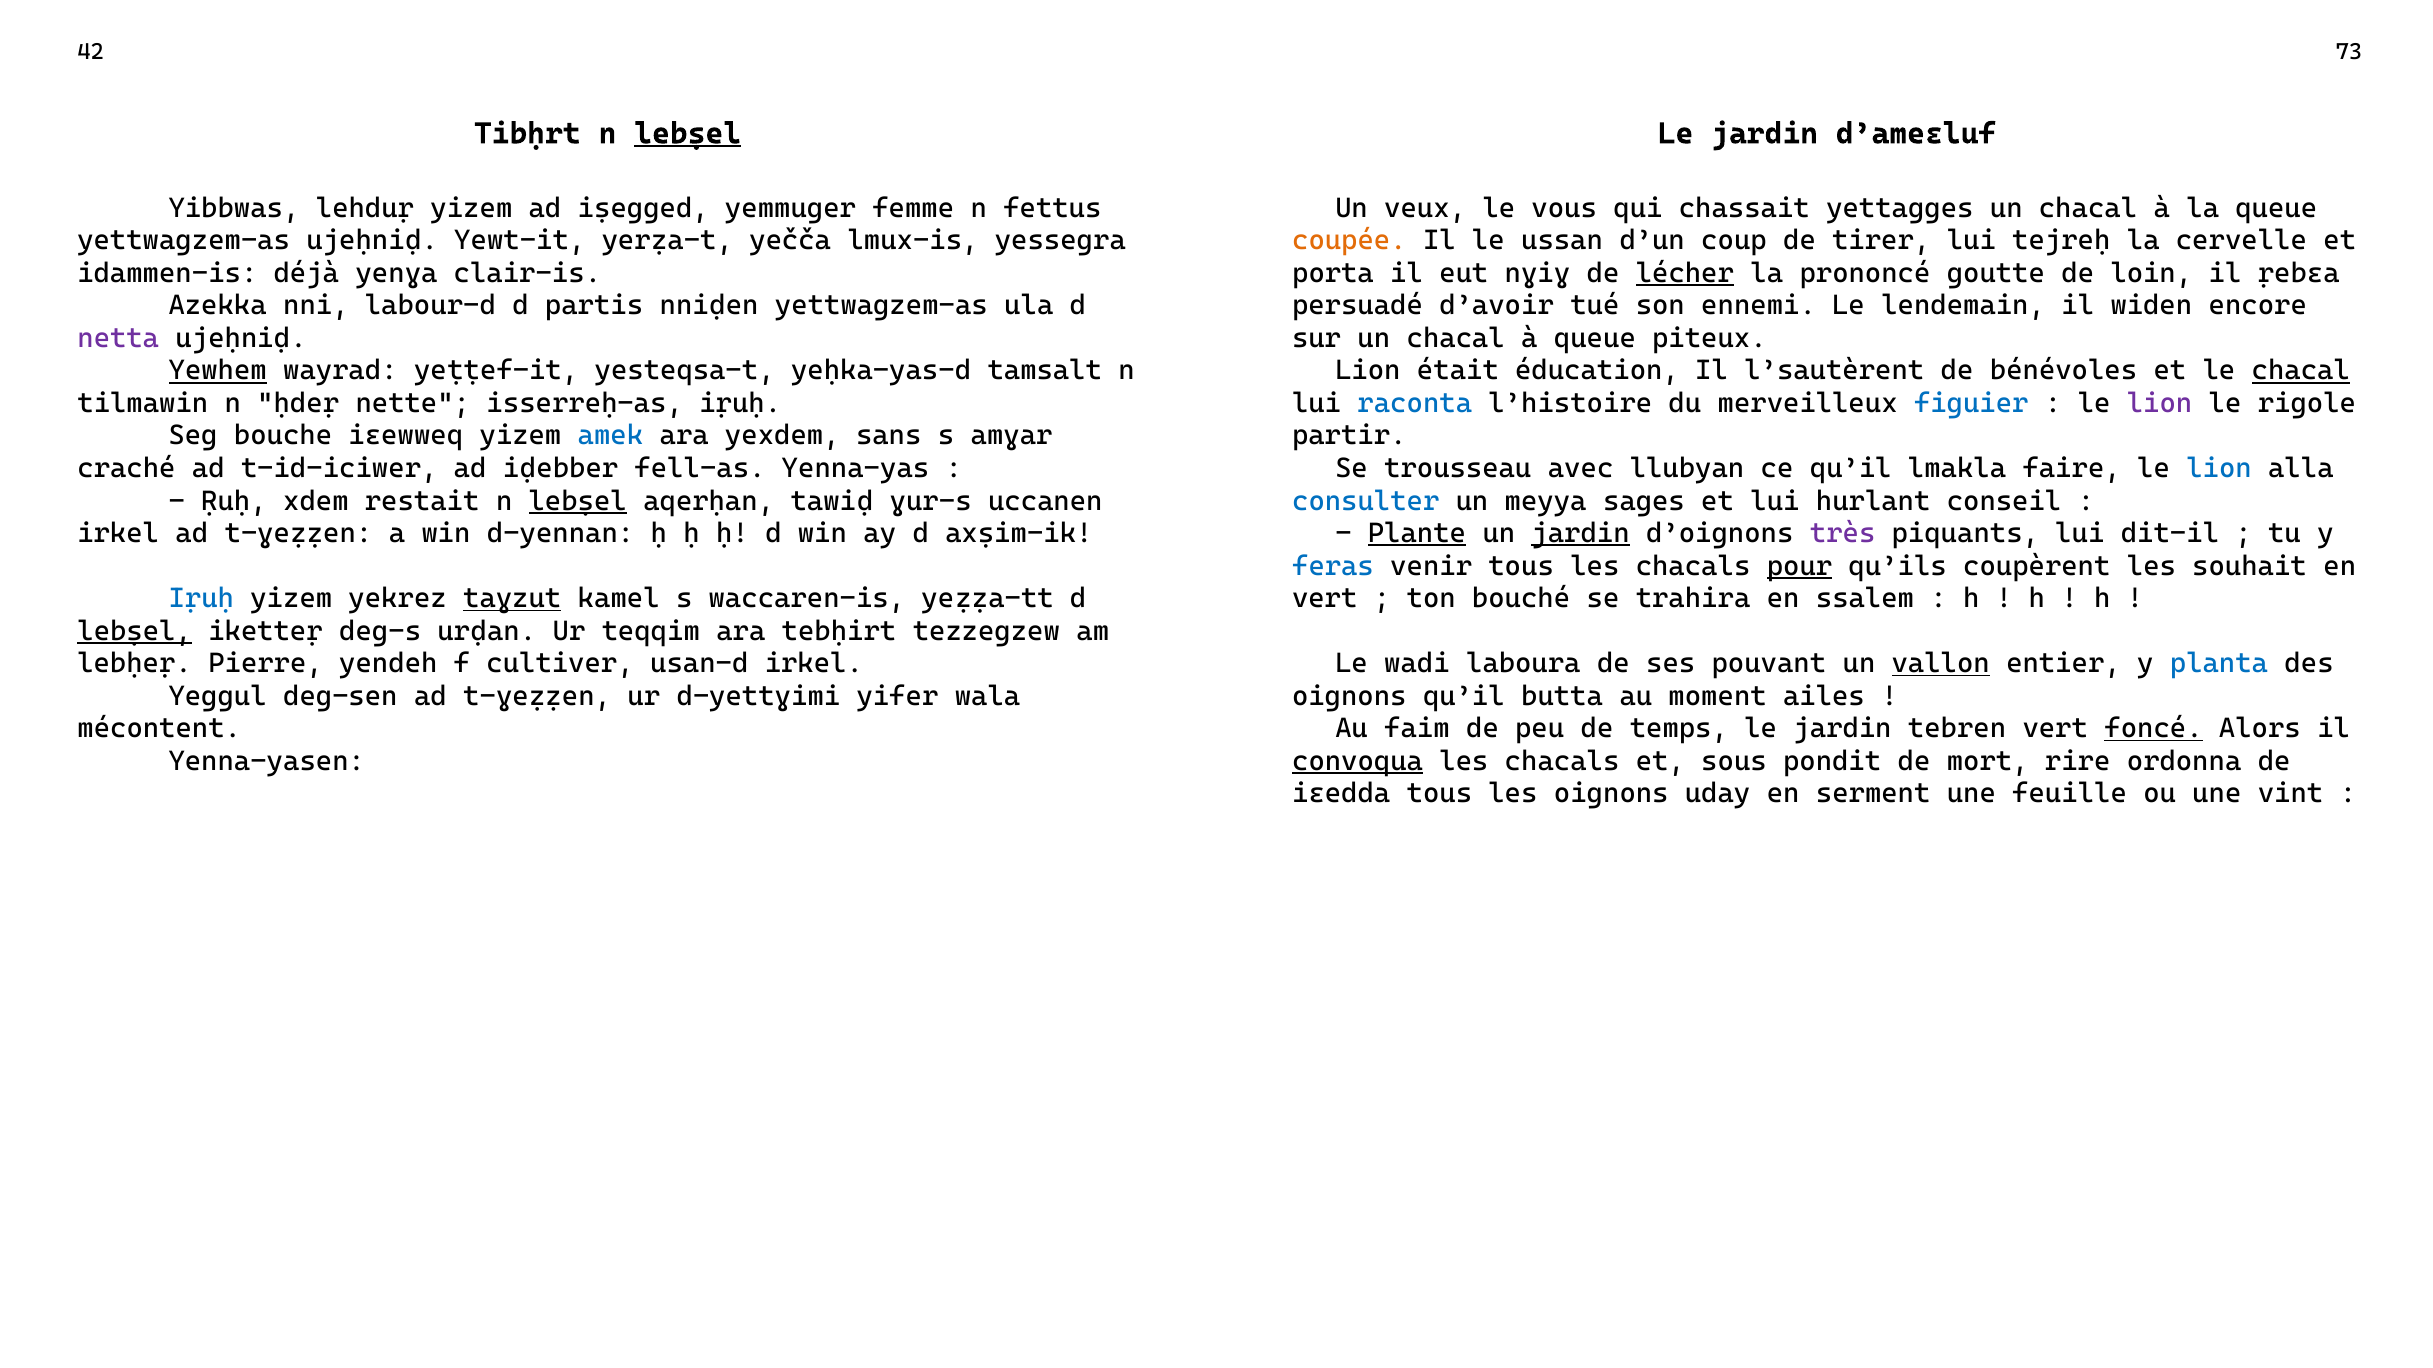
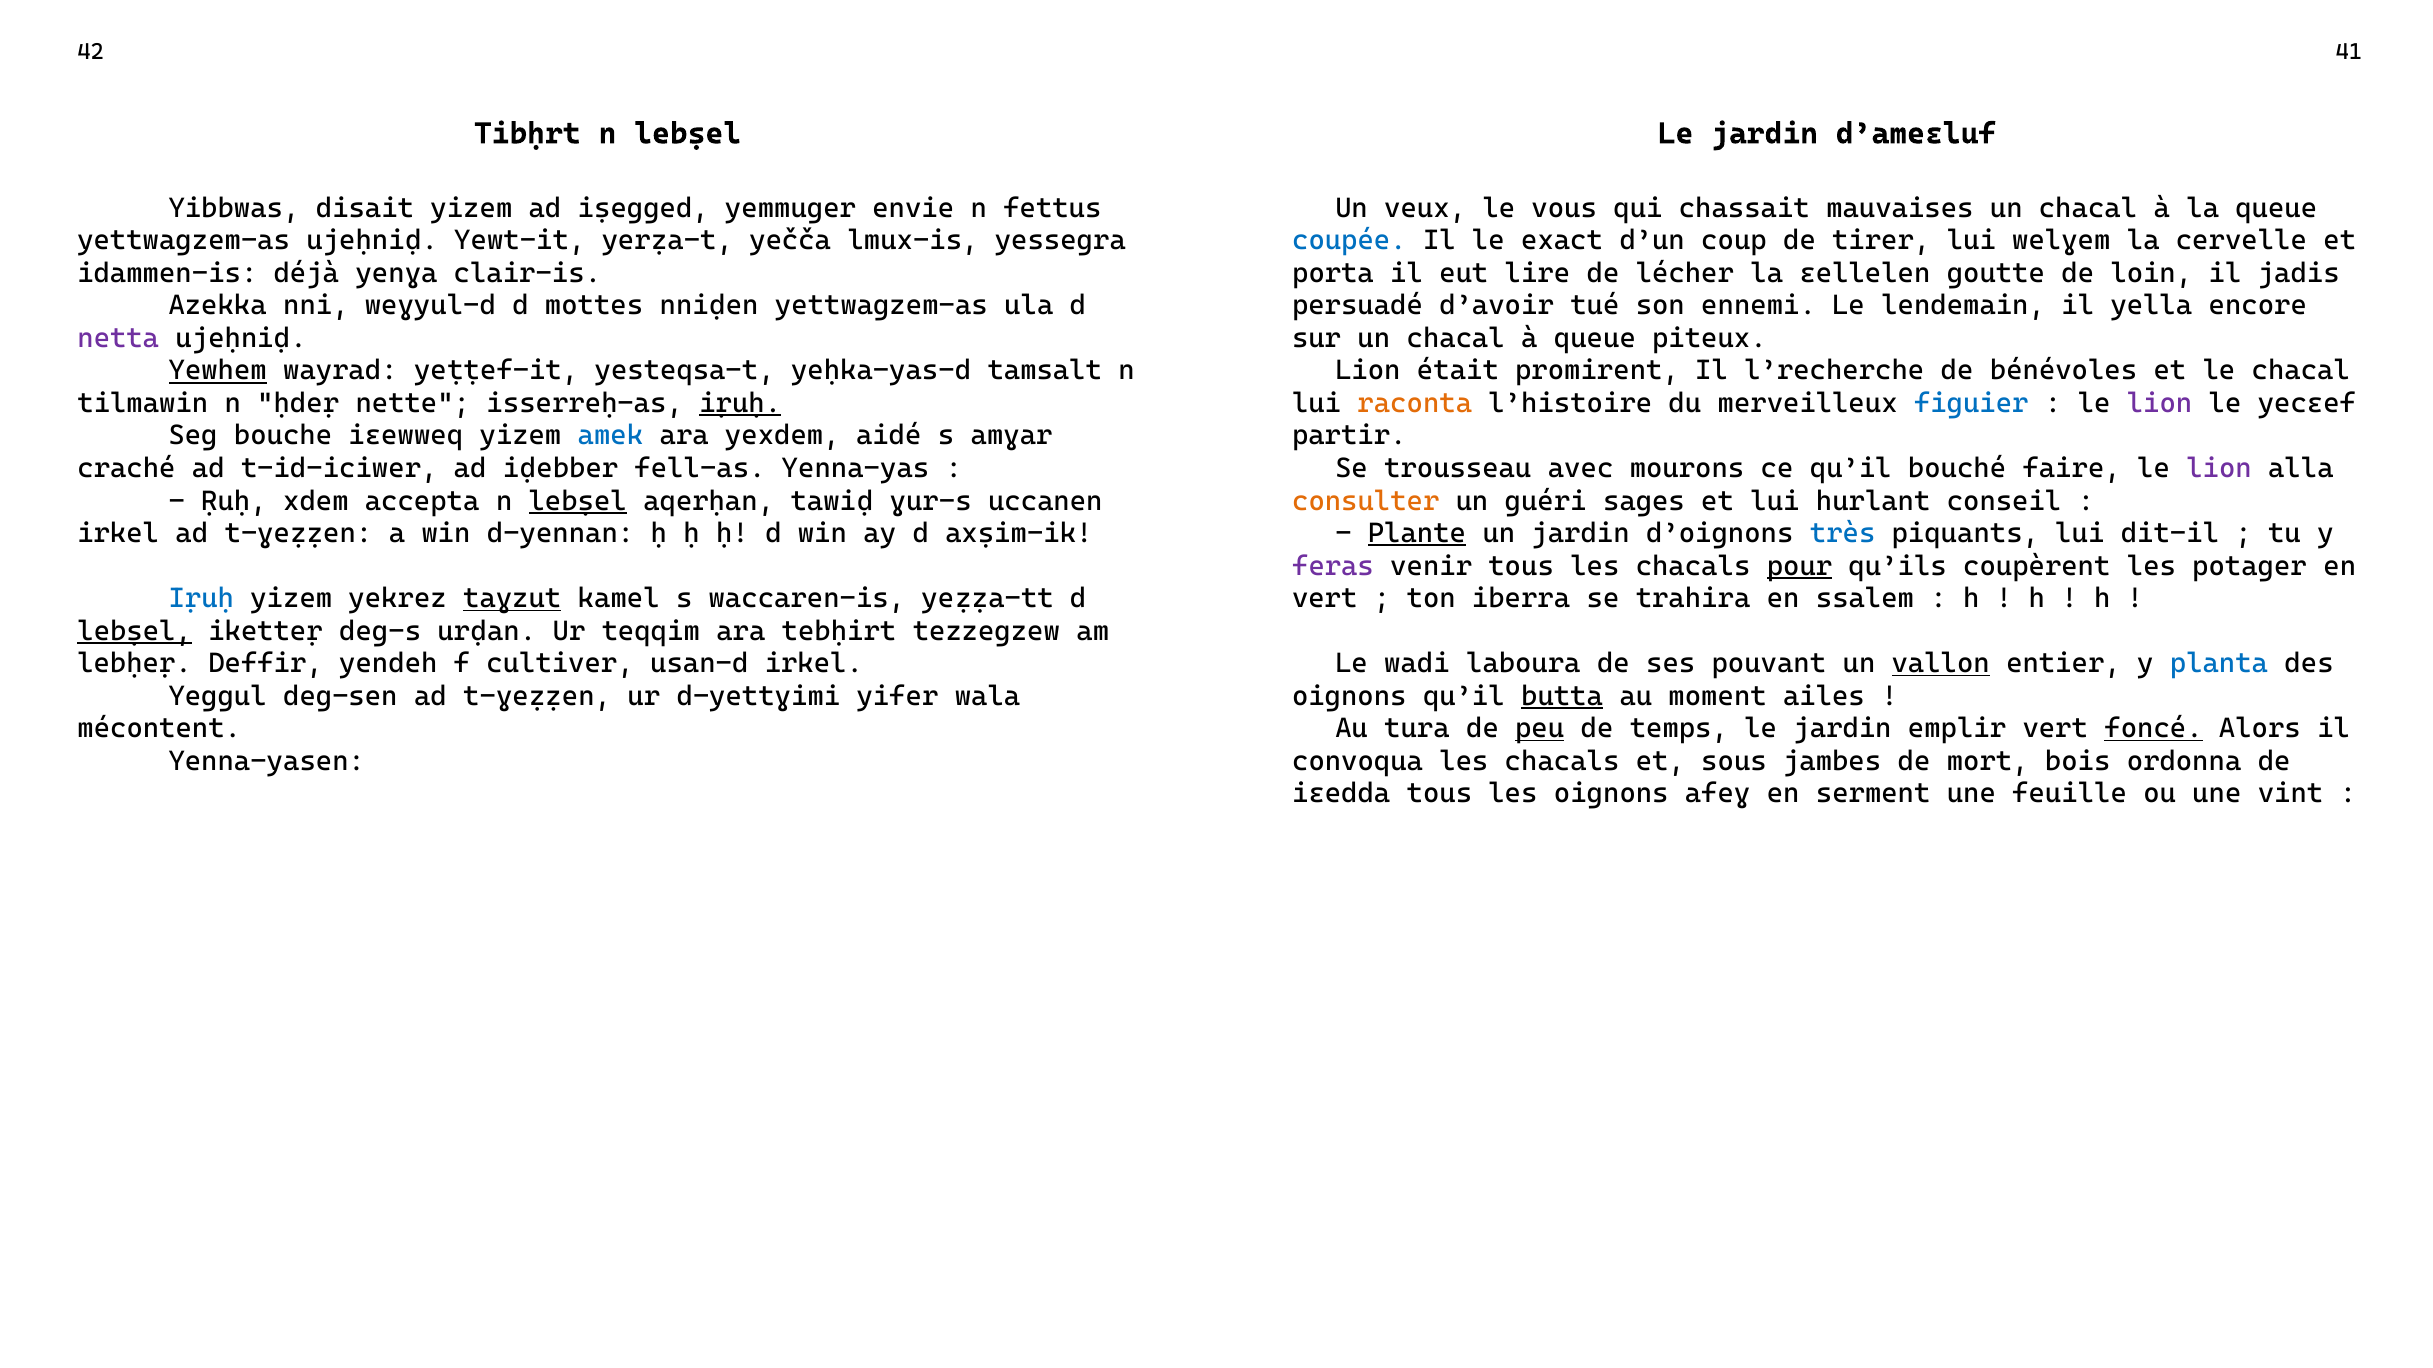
73: 73 -> 41 (2349, 52)
lebṣel underline: present -> none (688, 133)
lehduṛ: lehduṛ -> disait (365, 208)
femme: femme -> envie (913, 208)
yettagges: yettagges -> mauvaises (1900, 208)
coupée colour: orange -> blue (1349, 241)
ussan: ussan -> exact (1562, 241)
tejreḥ: tejreḥ -> welɣem (2061, 241)
nɣiɣ: nɣiɣ -> lire (1537, 273)
lécher underline: present -> none (1685, 273)
prononcé: prononcé -> ɛellelen (1865, 273)
ṛebɛa: ṛebɛa -> jadis (2299, 273)
labour-d: labour-d -> weɣyul-d (430, 306)
partis: partis -> mottes (594, 306)
widen: widen -> yella (2151, 306)
éducation: éducation -> promirent (1597, 371)
l’sautèrent: l’sautèrent -> l’recherche (1834, 371)
chacal underline: present -> none (2301, 371)
iṛuḥ underline: none -> present (740, 403)
raconta colour: blue -> orange (1415, 403)
rigole: rigole -> yecɛef (2307, 403)
sans: sans -> aidé (889, 436)
llubyan: llubyan -> mourons (1687, 468)
lmakla: lmakla -> bouché (1957, 468)
lion colour: blue -> purple (2219, 468)
restait: restait -> accepta (422, 501)
consulter colour: blue -> orange (1366, 501)
meyya: meyya -> guéri (1546, 501)
jardin underline: present -> none (1581, 534)
très colour: purple -> blue (1843, 534)
feras colour: blue -> purple (1333, 566)
souhait: souhait -> potager (2250, 566)
bouché: bouché -> iberra (1521, 599)
Pierre: Pierre -> Deffir (265, 664)
butta underline: none -> present (1562, 696)
faim: faim -> tura (1417, 729)
peu underline: none -> present (1540, 729)
tebren: tebren -> emplir (1957, 729)
convoqua underline: present -> none (1358, 761)
pondit: pondit -> jambes (1832, 761)
rire: rire -> bois (2078, 761)
uday: uday -> afeɣ (1718, 794)
